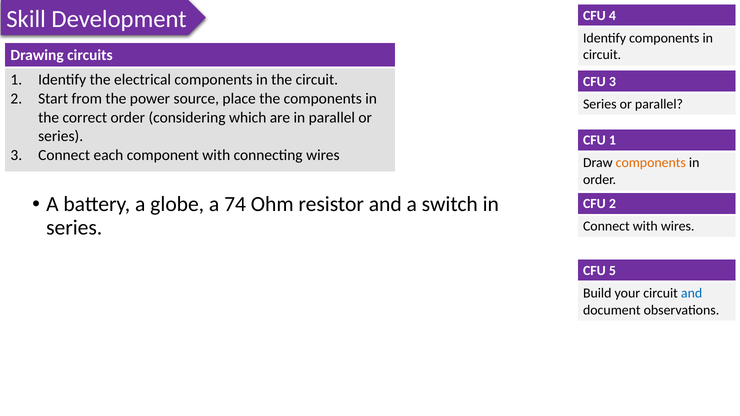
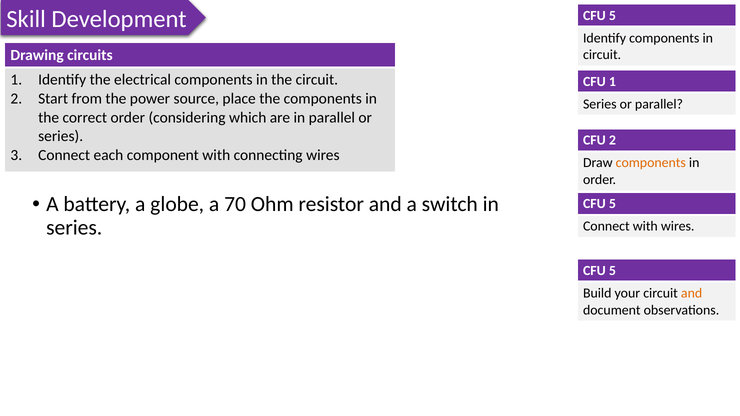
4: 4 -> 5 (612, 15)
CFU 3: 3 -> 1 (612, 82)
CFU 1: 1 -> 2 (612, 141)
74: 74 -> 70 (235, 204)
2: 2 -> 5 (612, 204)
and colour: blue -> orange (692, 293)
